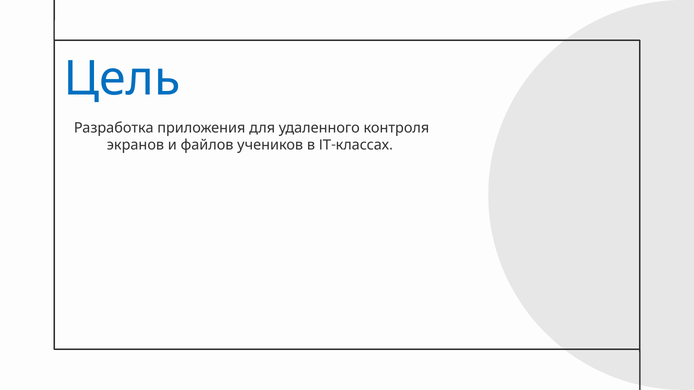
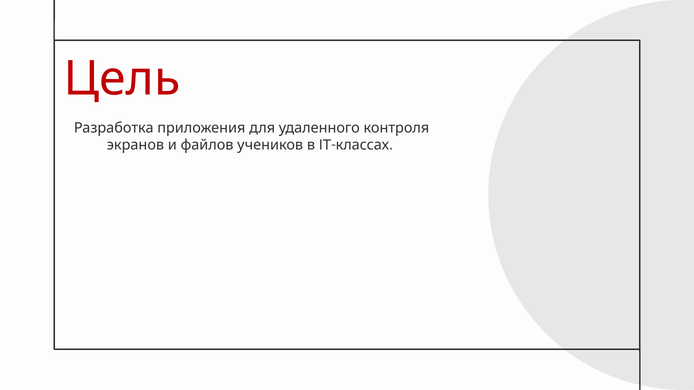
Цель colour: blue -> red (122, 79)
